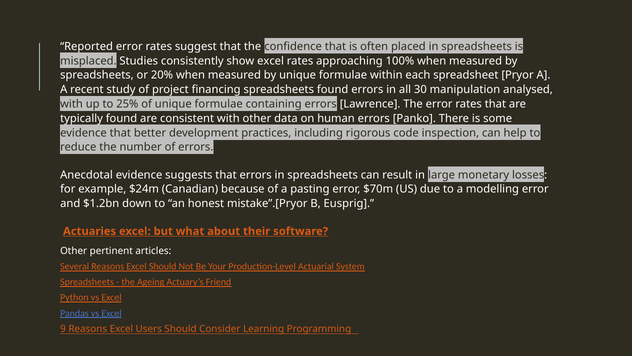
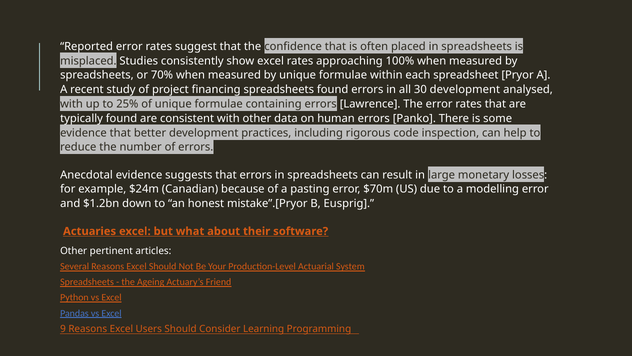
20%: 20% -> 70% (162, 75)
30 manipulation: manipulation -> development (465, 90)
